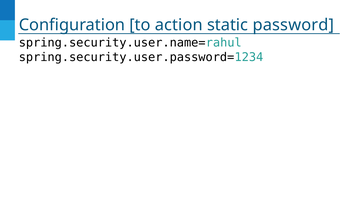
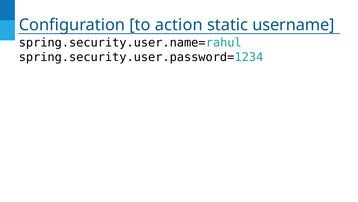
password: password -> username (293, 25)
